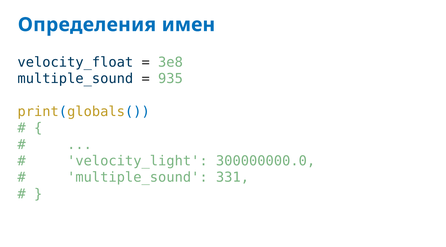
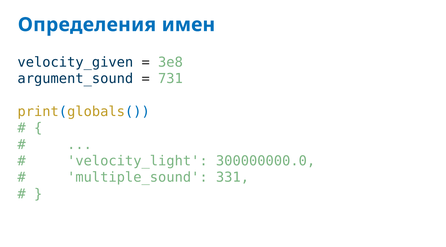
velocity_float: velocity_float -> velocity_given (75, 62)
multiple_sound: multiple_sound -> argument_sound (75, 79)
935: 935 -> 731 (170, 79)
